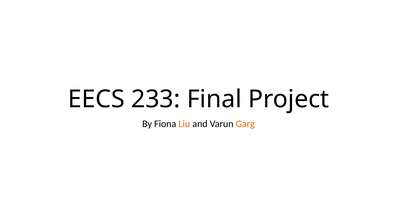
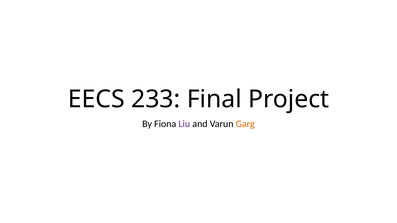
Liu colour: orange -> purple (184, 124)
